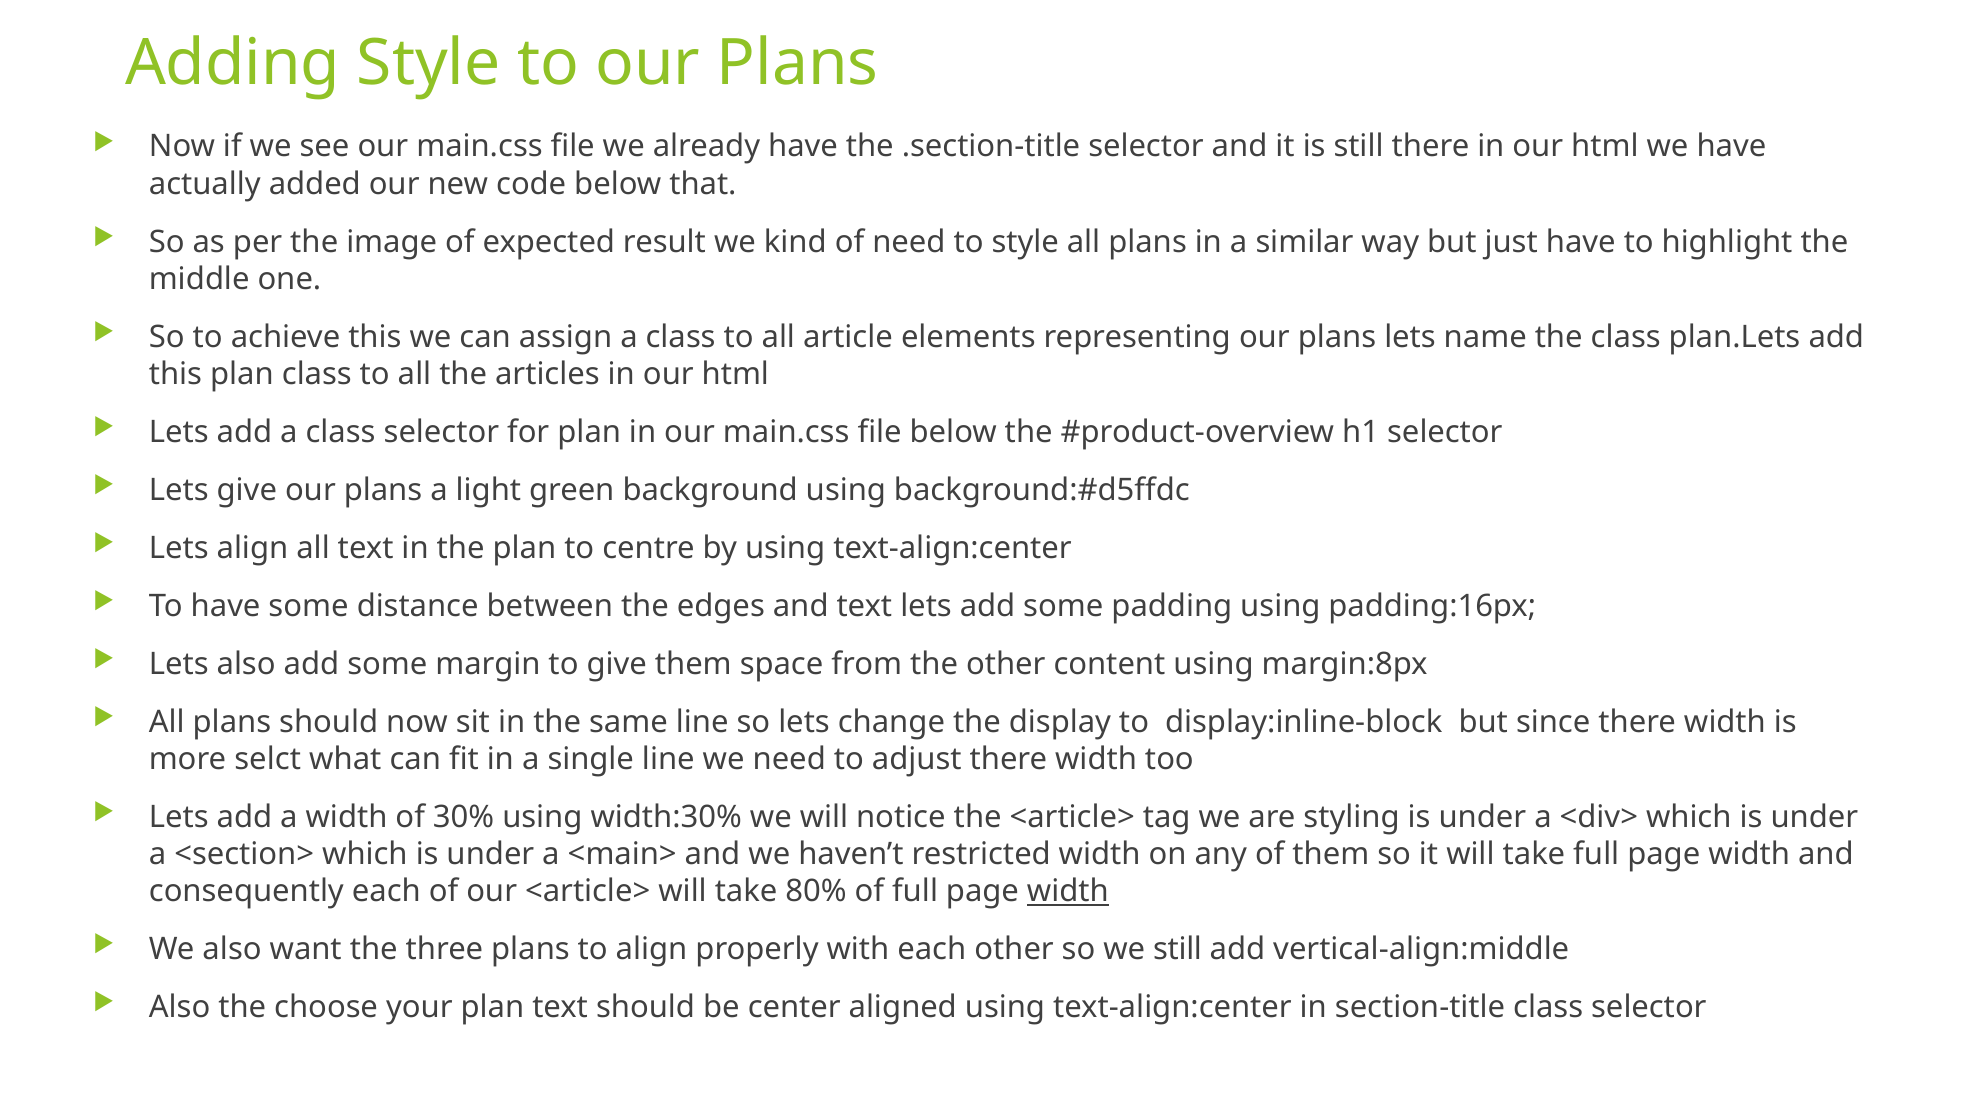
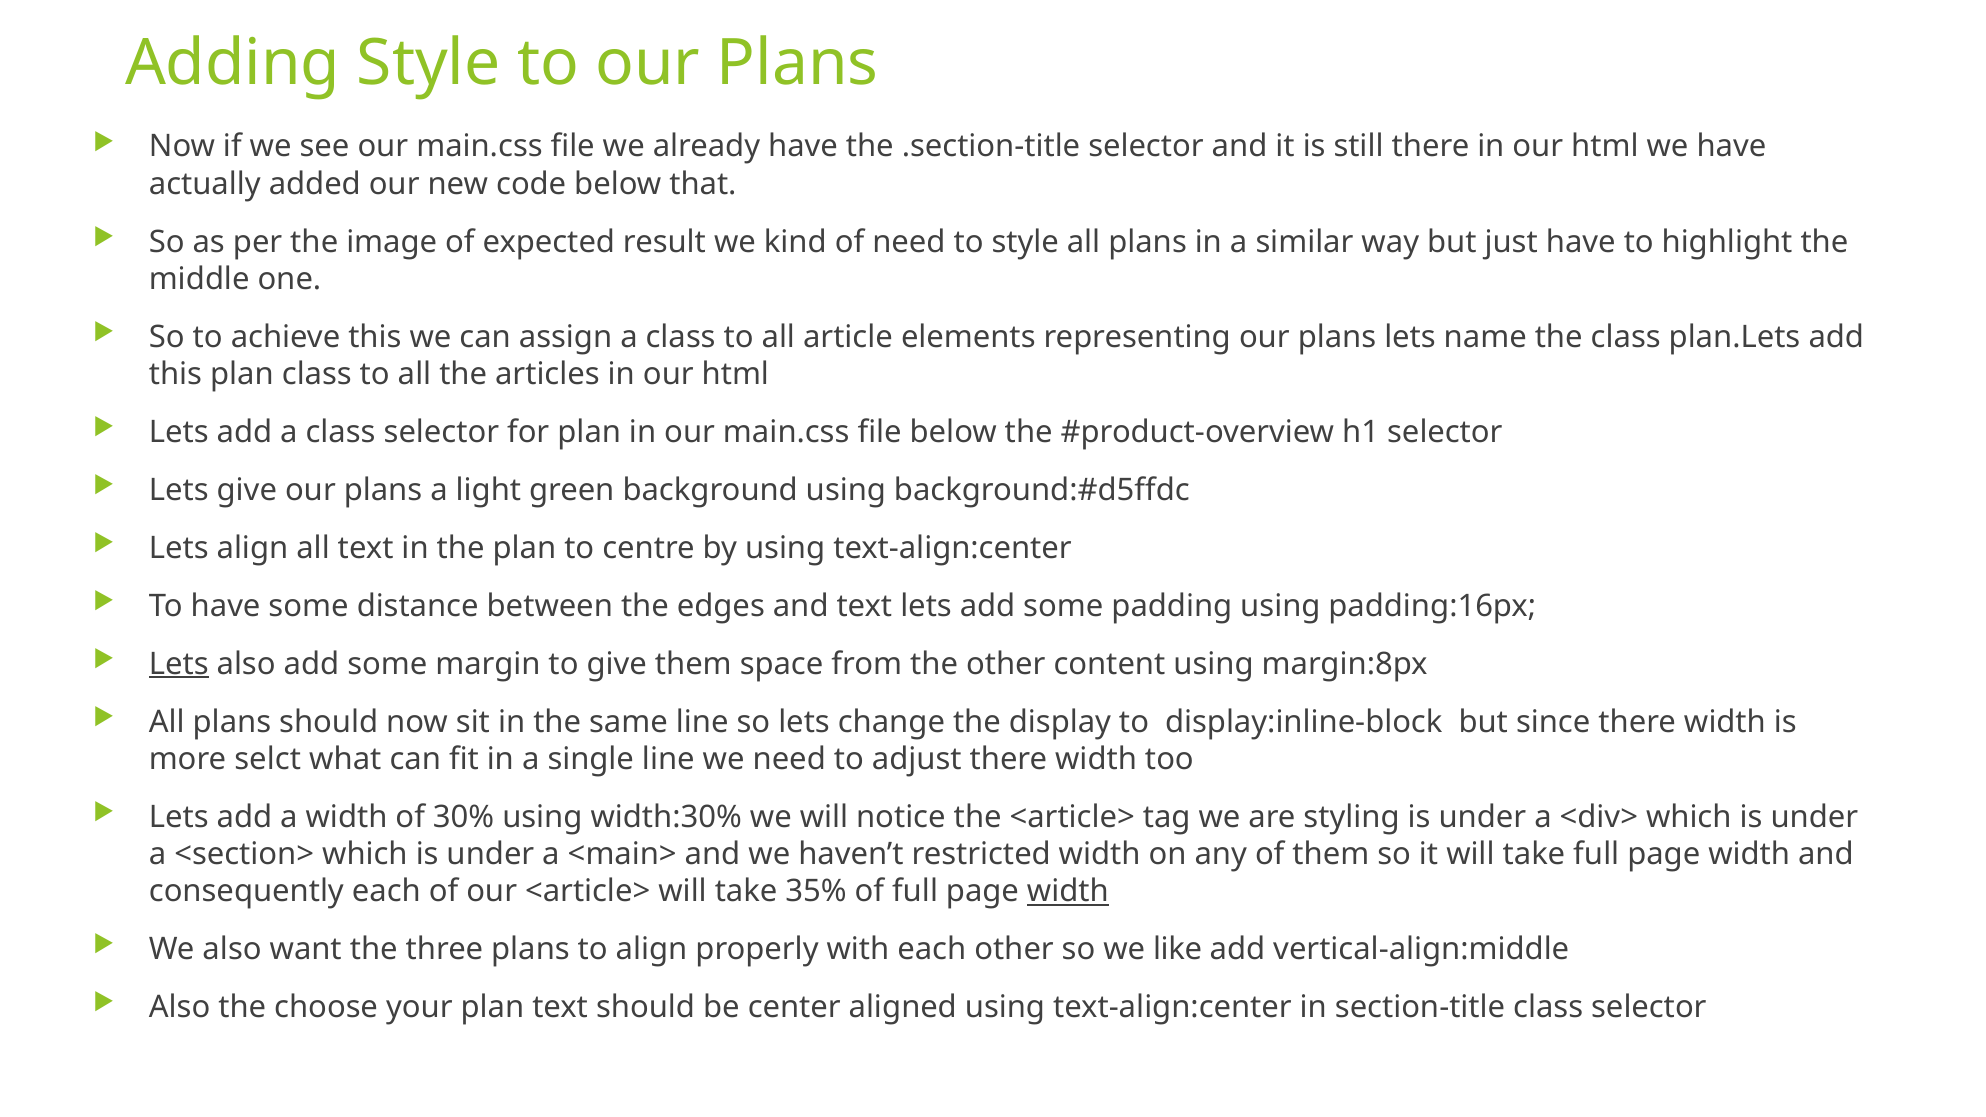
Lets underline: none -> present (179, 664)
80%: 80% -> 35% (816, 892)
we still: still -> like (1178, 949)
